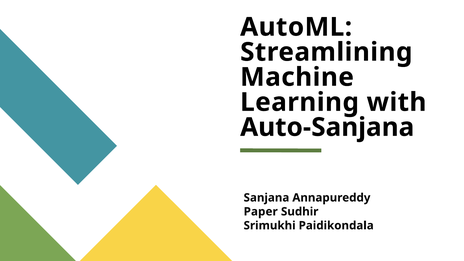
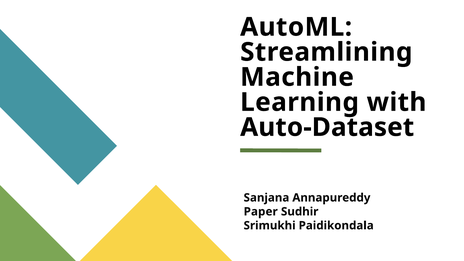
Auto-Sanjana: Auto-Sanjana -> Auto-Dataset (327, 127)
